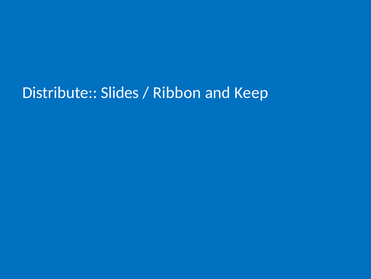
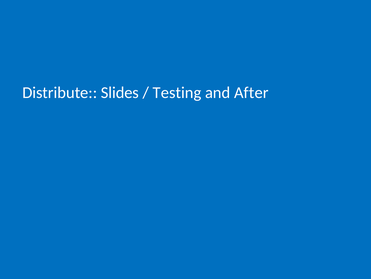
Ribbon: Ribbon -> Testing (177, 92)
Keep: Keep -> After (251, 92)
